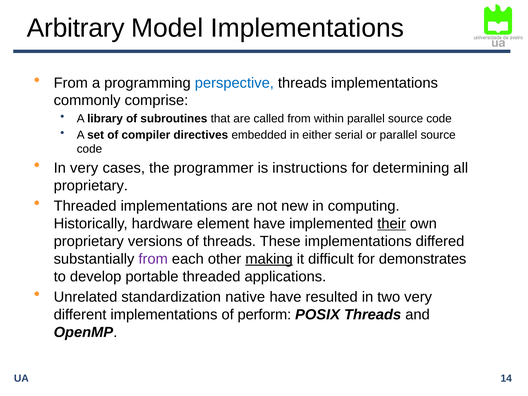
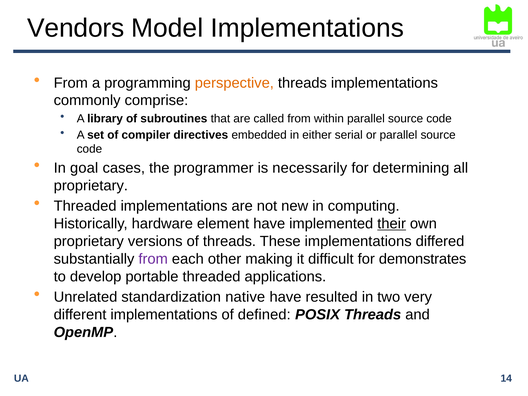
Arbitrary: Arbitrary -> Vendors (76, 28)
perspective colour: blue -> orange (234, 83)
In very: very -> goal (84, 168)
instructions: instructions -> necessarily (310, 168)
making underline: present -> none (269, 259)
perform: perform -> defined (264, 315)
